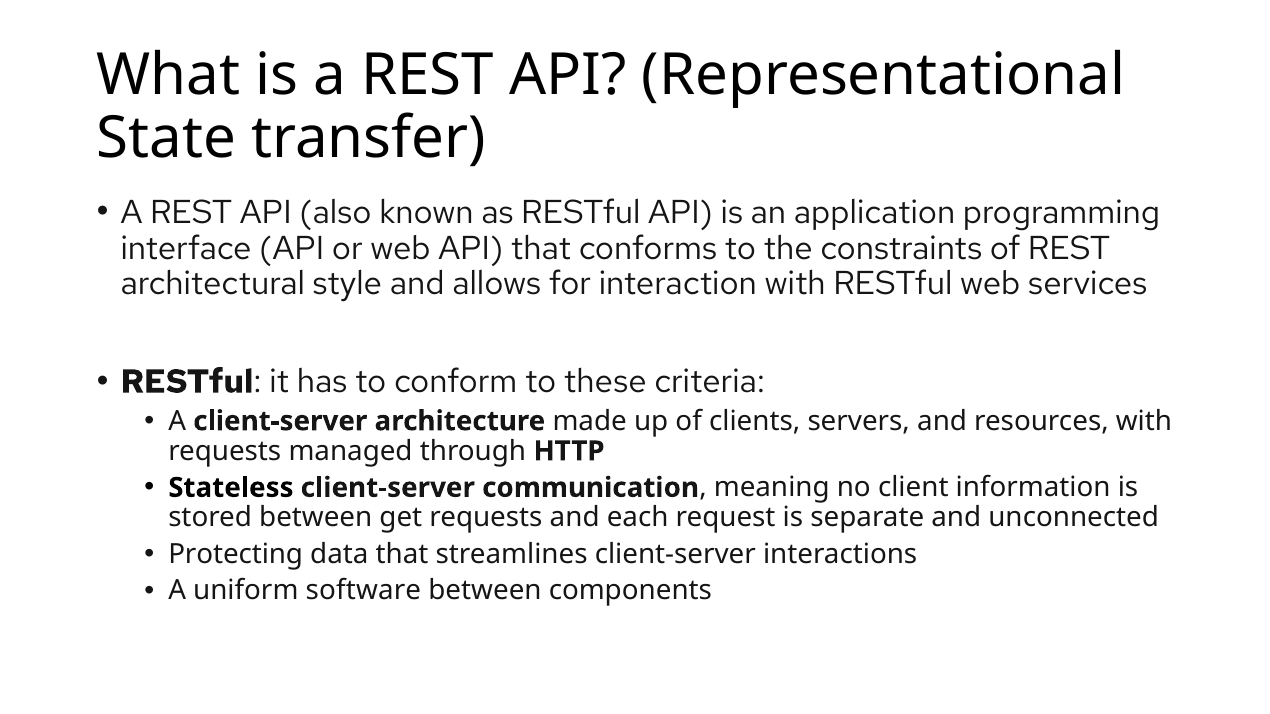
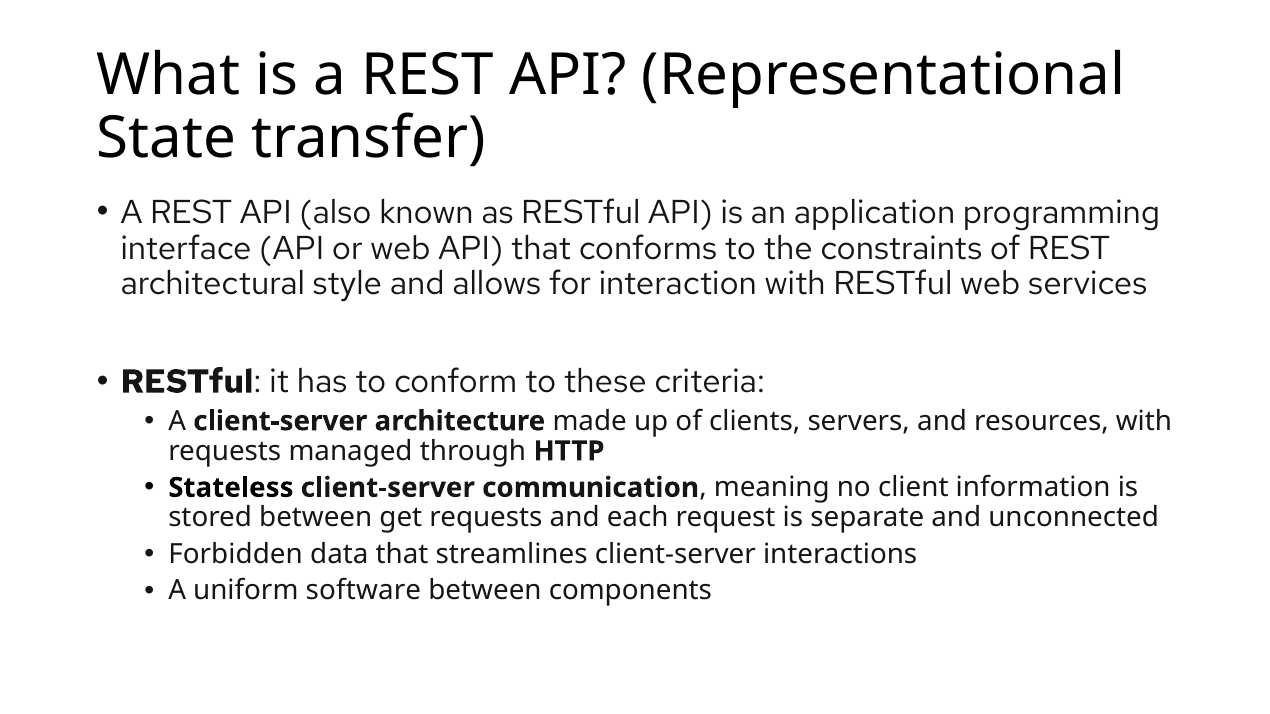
Protecting: Protecting -> Forbidden (236, 555)
